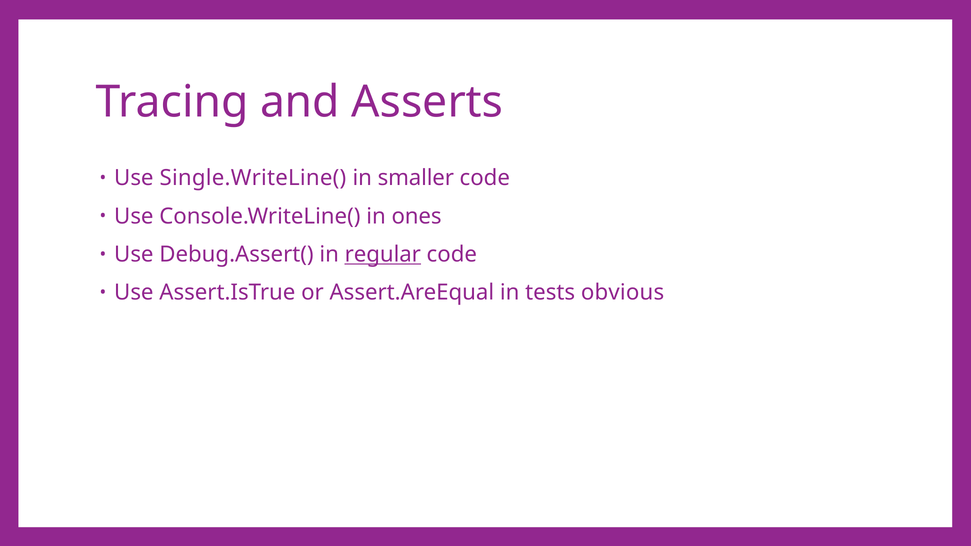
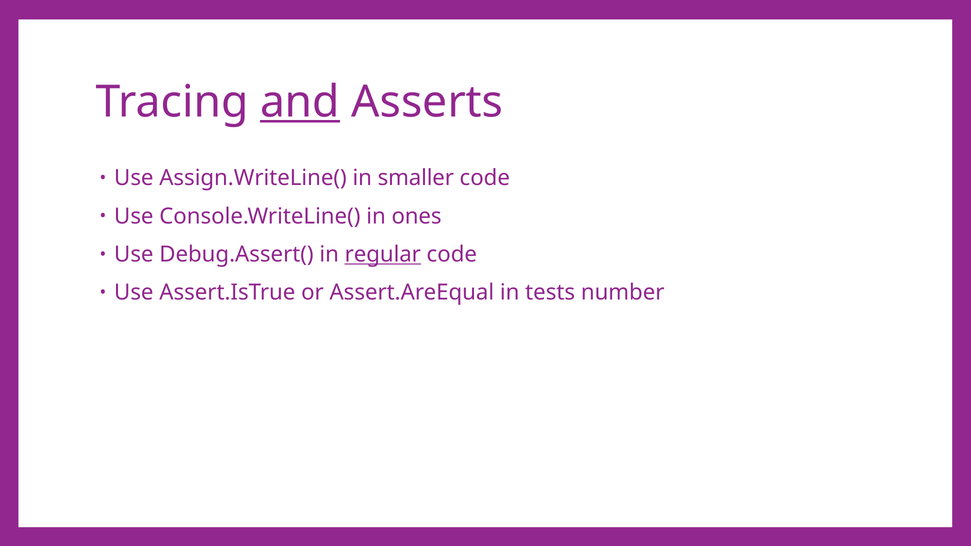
and underline: none -> present (300, 102)
Single.WriteLine(: Single.WriteLine( -> Assign.WriteLine( (253, 178)
obvious: obvious -> number (623, 293)
